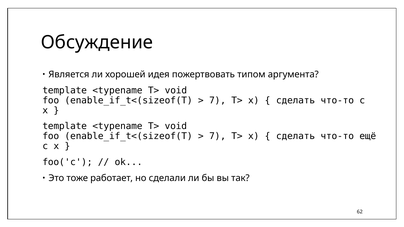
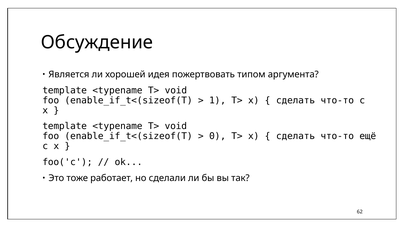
7: 7 -> 1 (218, 101)
7: 7 -> 0 (218, 136)
